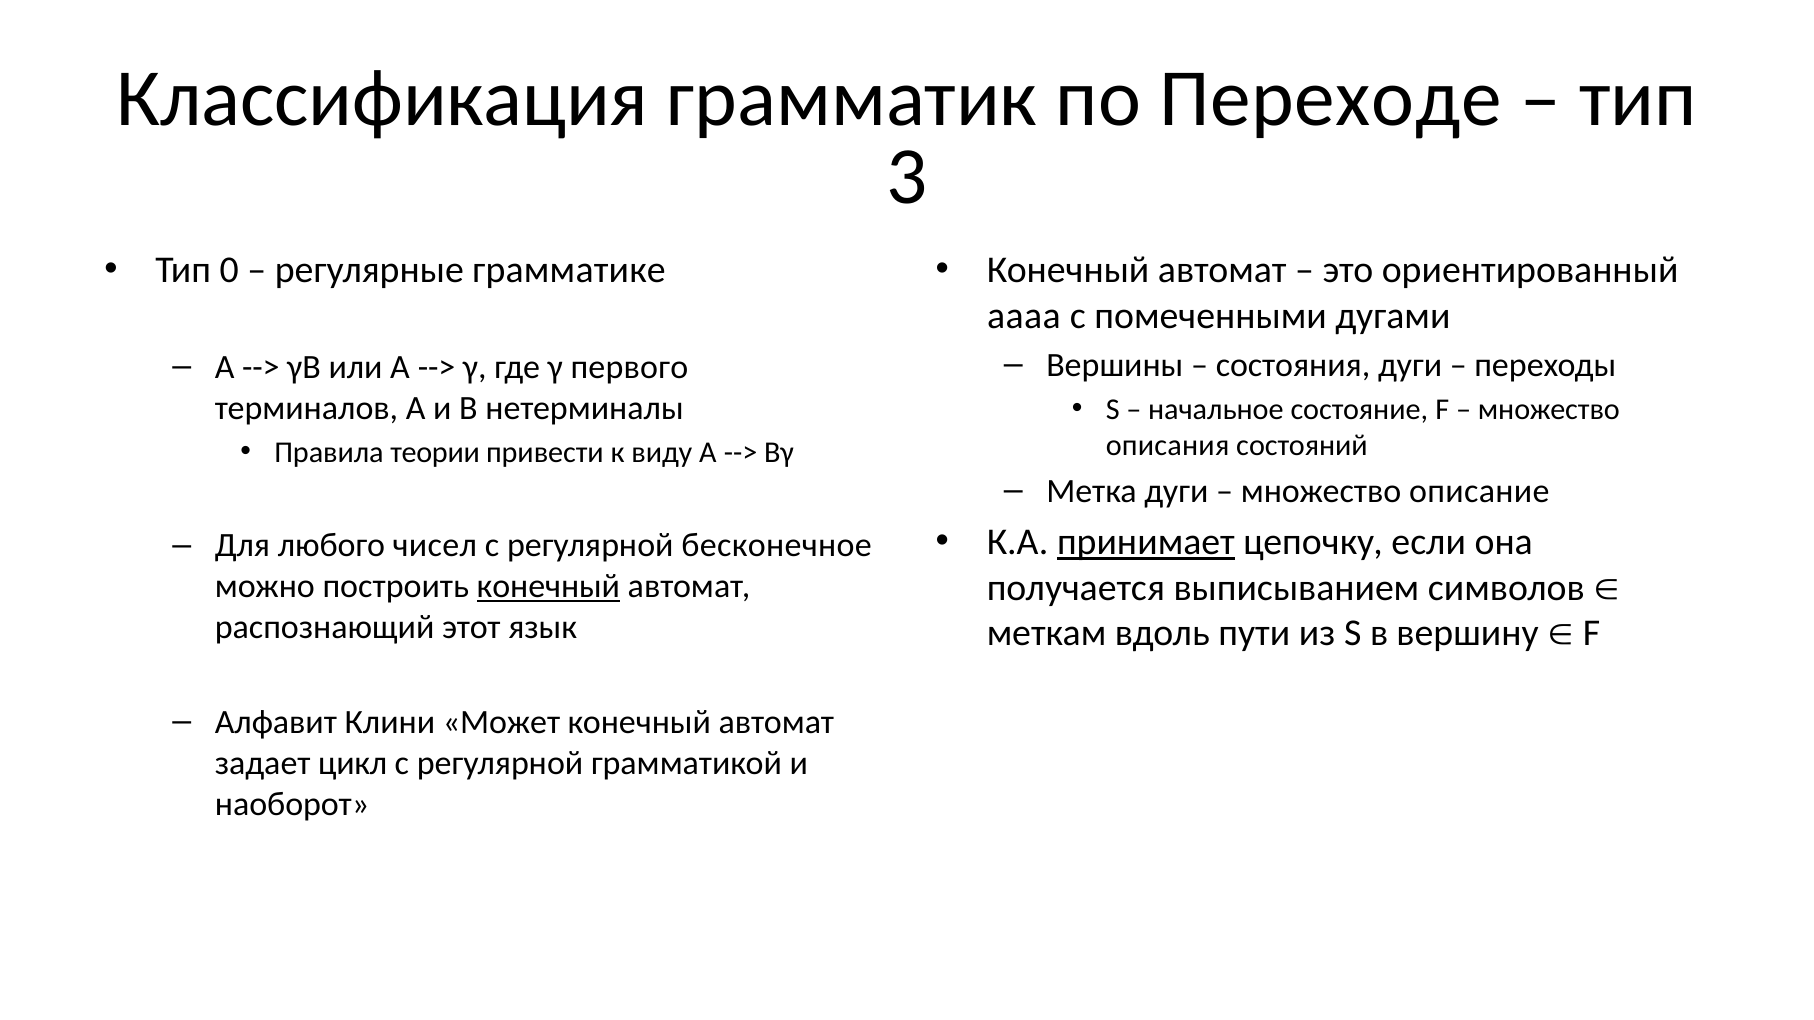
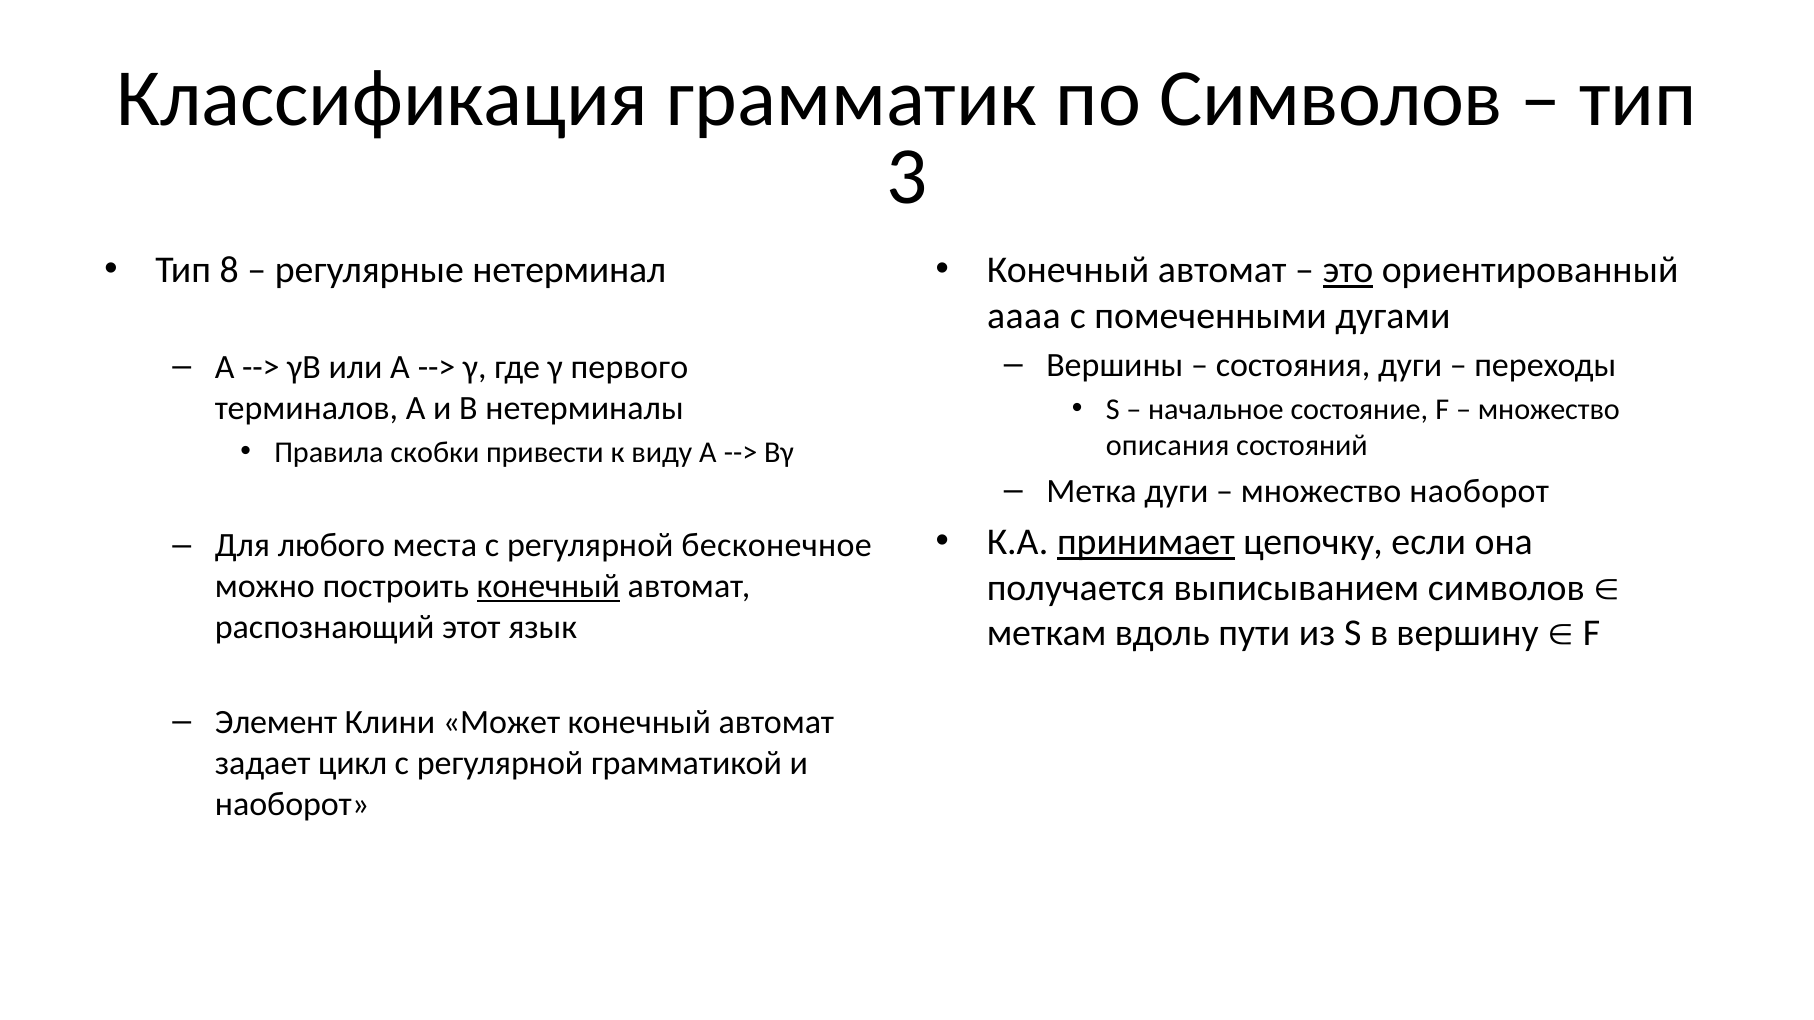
по Переходе: Переходе -> Символов (1331, 99)
0: 0 -> 8 (229, 270)
грамматике: грамматике -> нетерминал (569, 270)
это underline: none -> present (1348, 270)
теории: теории -> скобки (435, 453)
множество описание: описание -> наоборот (1479, 491)
чисел: чисел -> места (435, 546)
Алфавит: Алфавит -> Элемент (276, 723)
